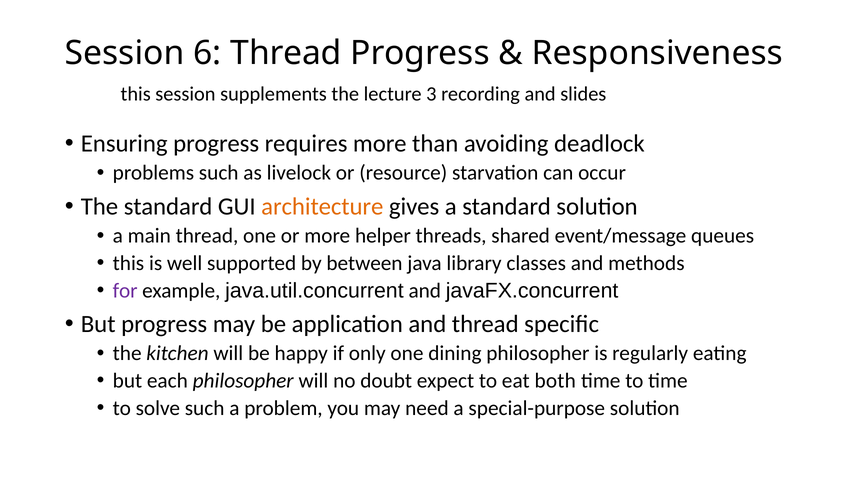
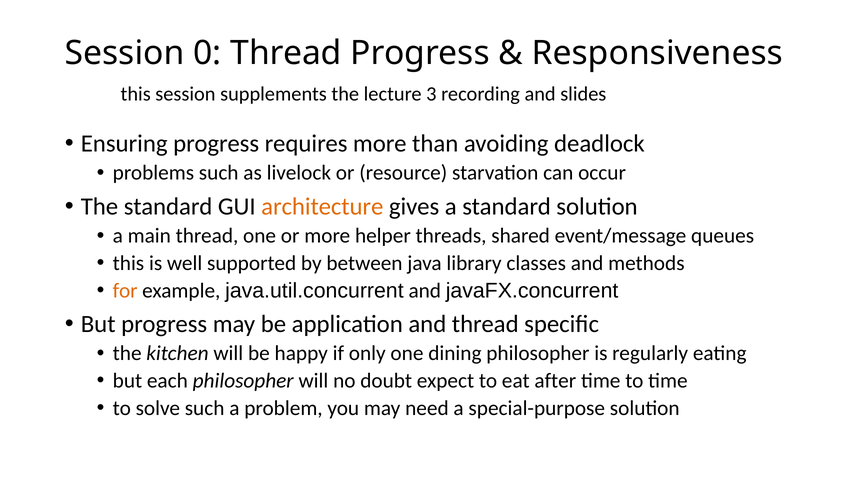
6: 6 -> 0 (207, 53)
for colour: purple -> orange (125, 291)
both: both -> after (555, 381)
